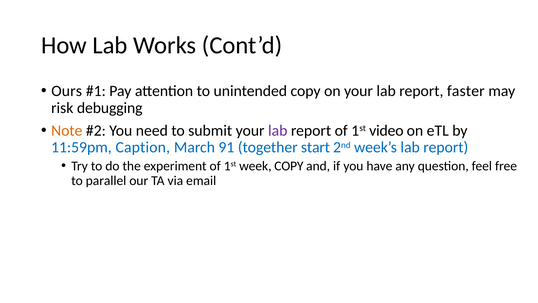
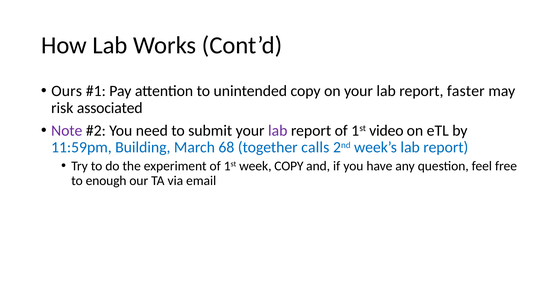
debugging: debugging -> associated (110, 108)
Note colour: orange -> purple (67, 130)
Caption: Caption -> Building (143, 147)
91: 91 -> 68 (226, 147)
start: start -> calls (315, 147)
parallel: parallel -> enough (106, 180)
